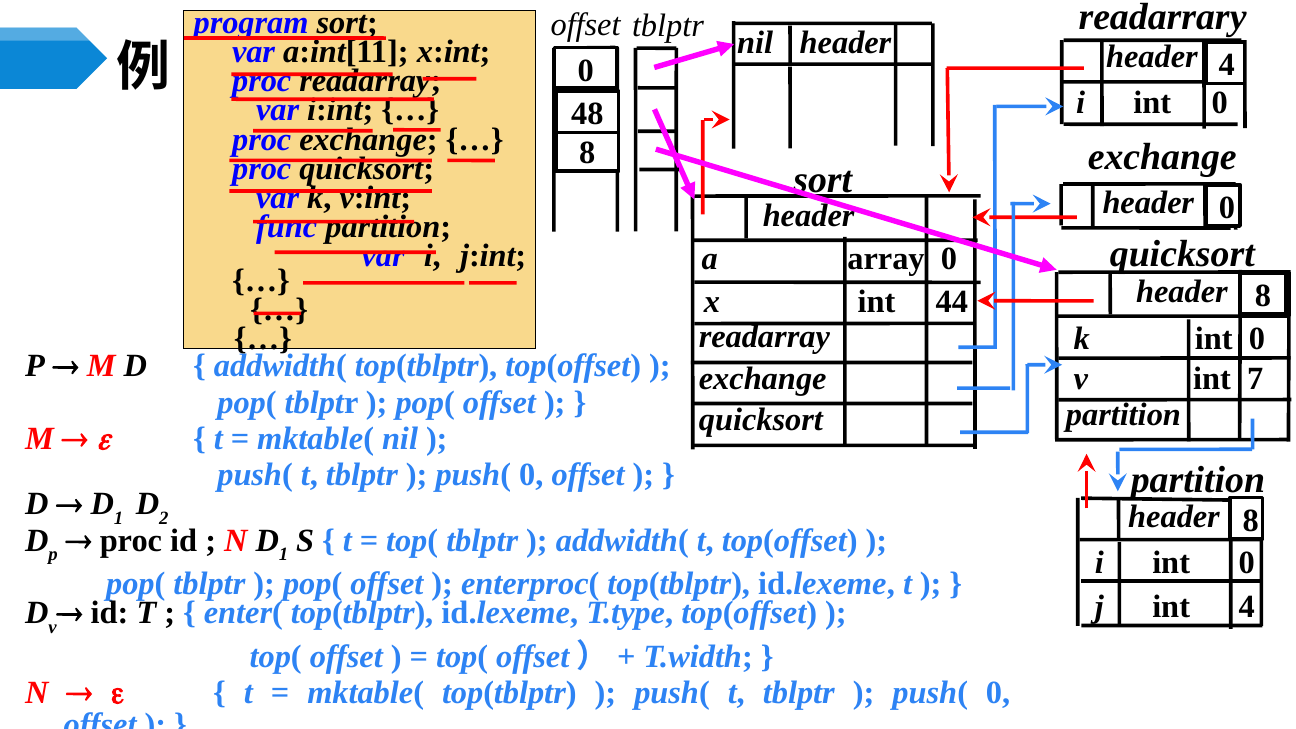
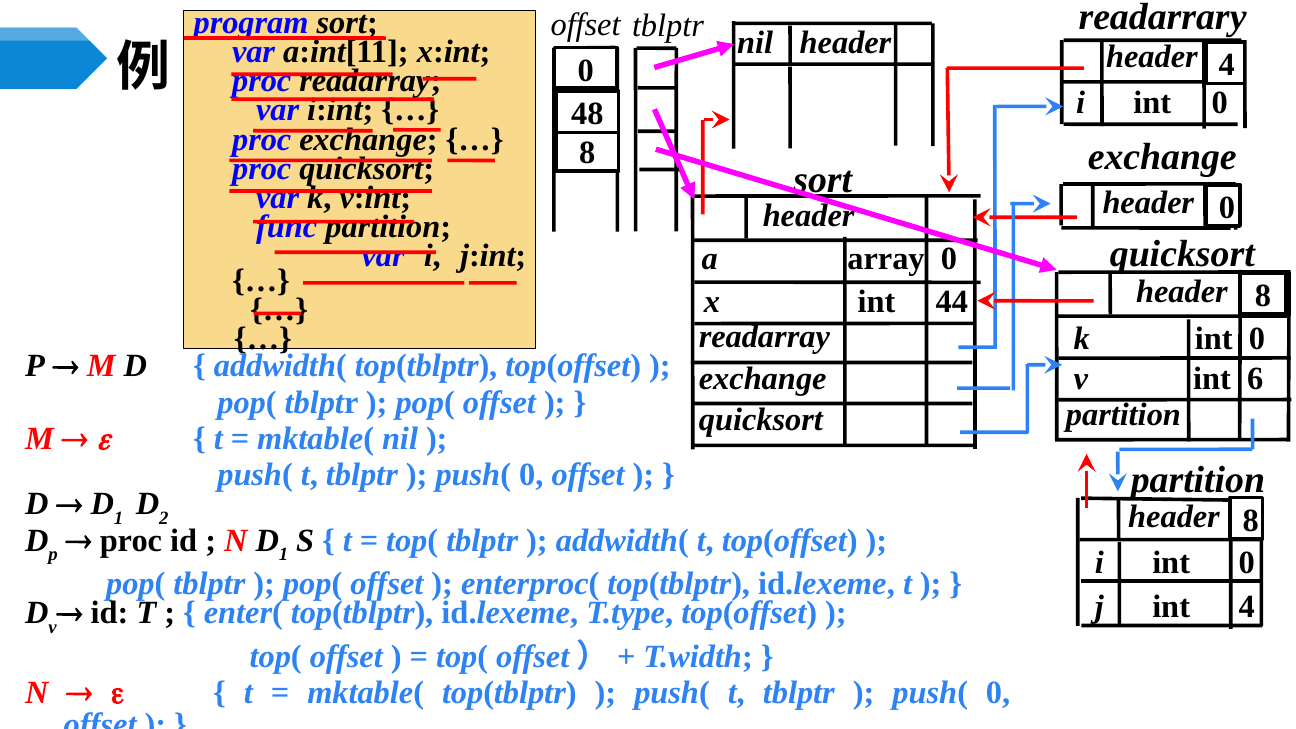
7: 7 -> 6 (1255, 379)
